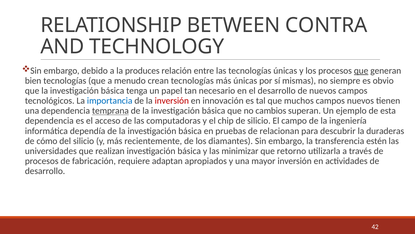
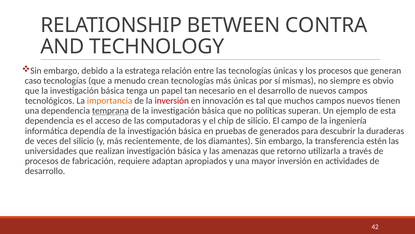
produces: produces -> estratega (142, 70)
que underline: present -> none (361, 70)
bien: bien -> caso (33, 80)
importancia colour: blue -> orange (110, 101)
cambios: cambios -> políticas (271, 111)
relacionan: relacionan -> generados (279, 131)
cómo: cómo -> veces (47, 141)
minimizar: minimizar -> amenazas (240, 151)
